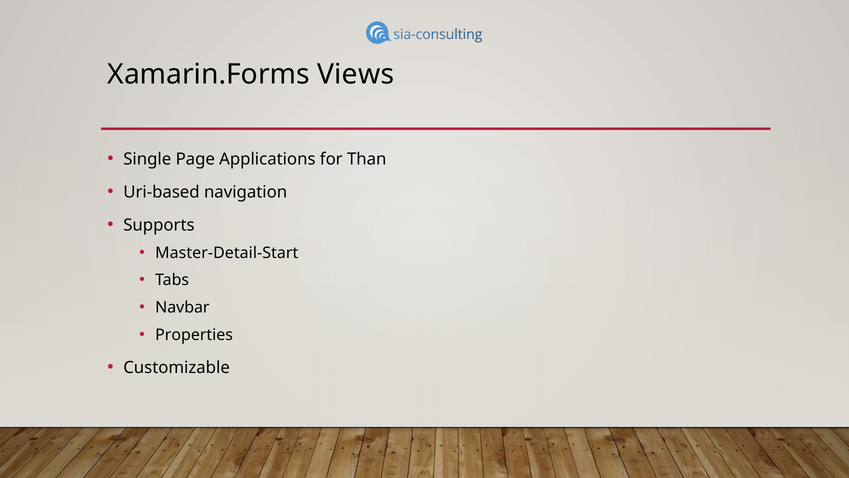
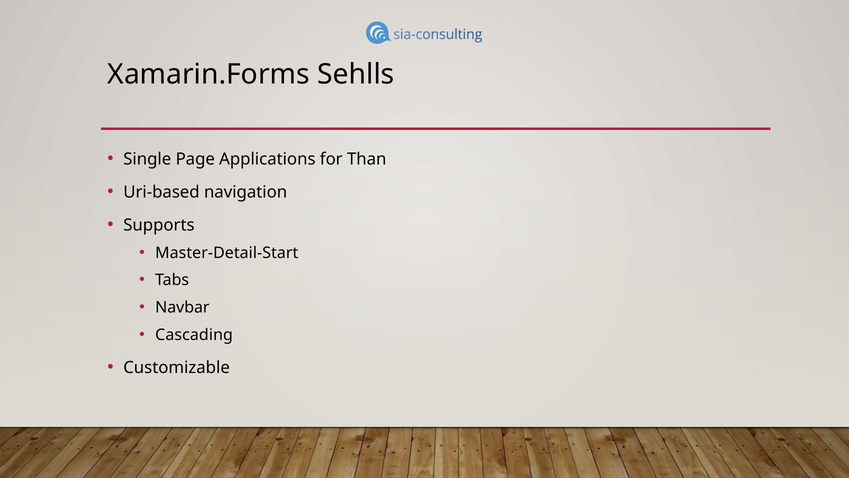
Views: Views -> Sehlls (356, 74)
Properties: Properties -> Cascading (194, 335)
